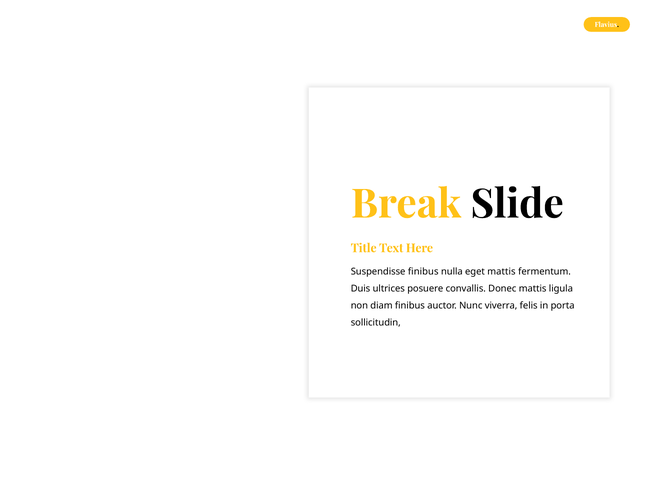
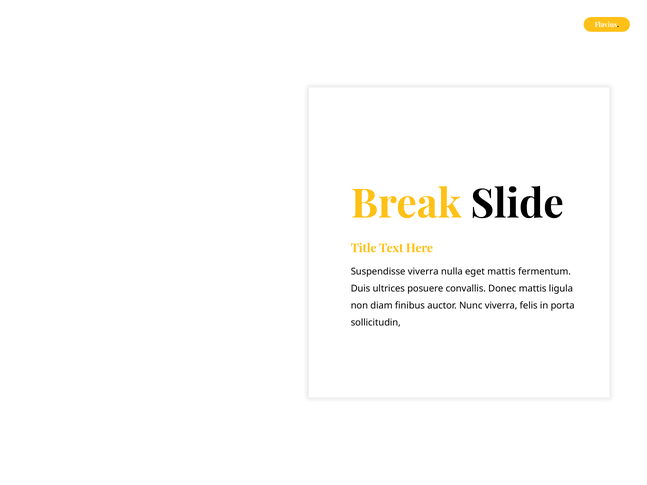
Suspendisse finibus: finibus -> viverra (423, 272)
